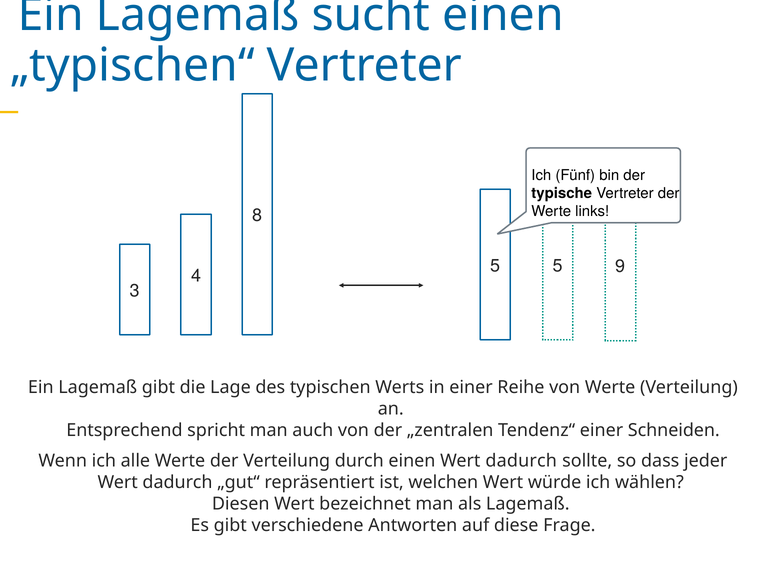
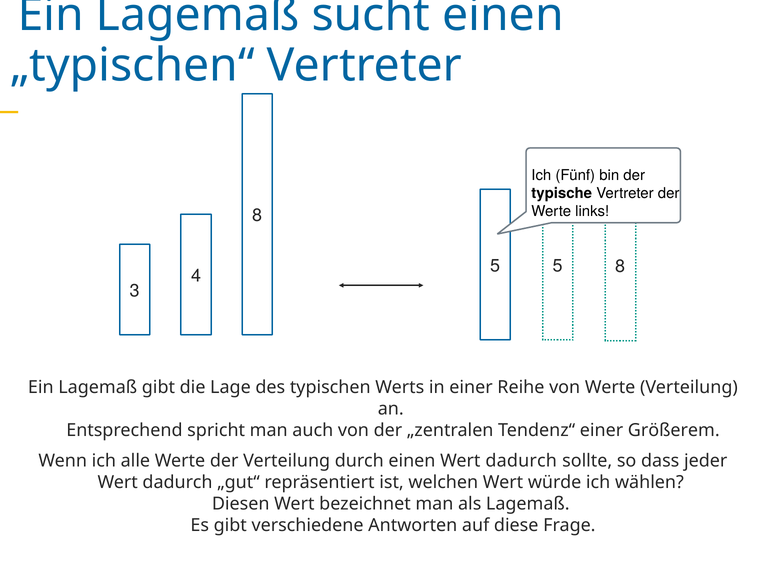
5 9: 9 -> 8 (620, 267)
Schneiden: Schneiden -> Größerem (674, 431)
